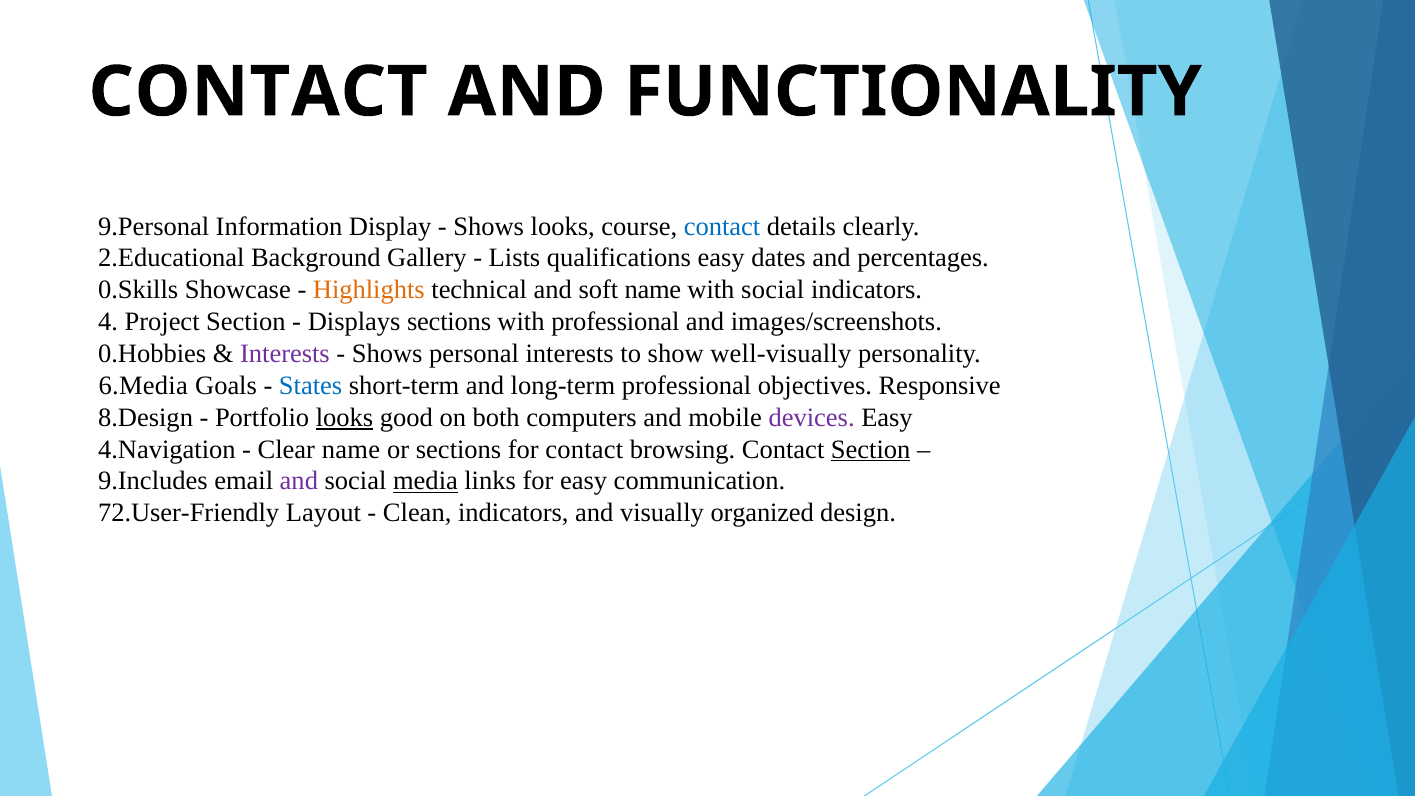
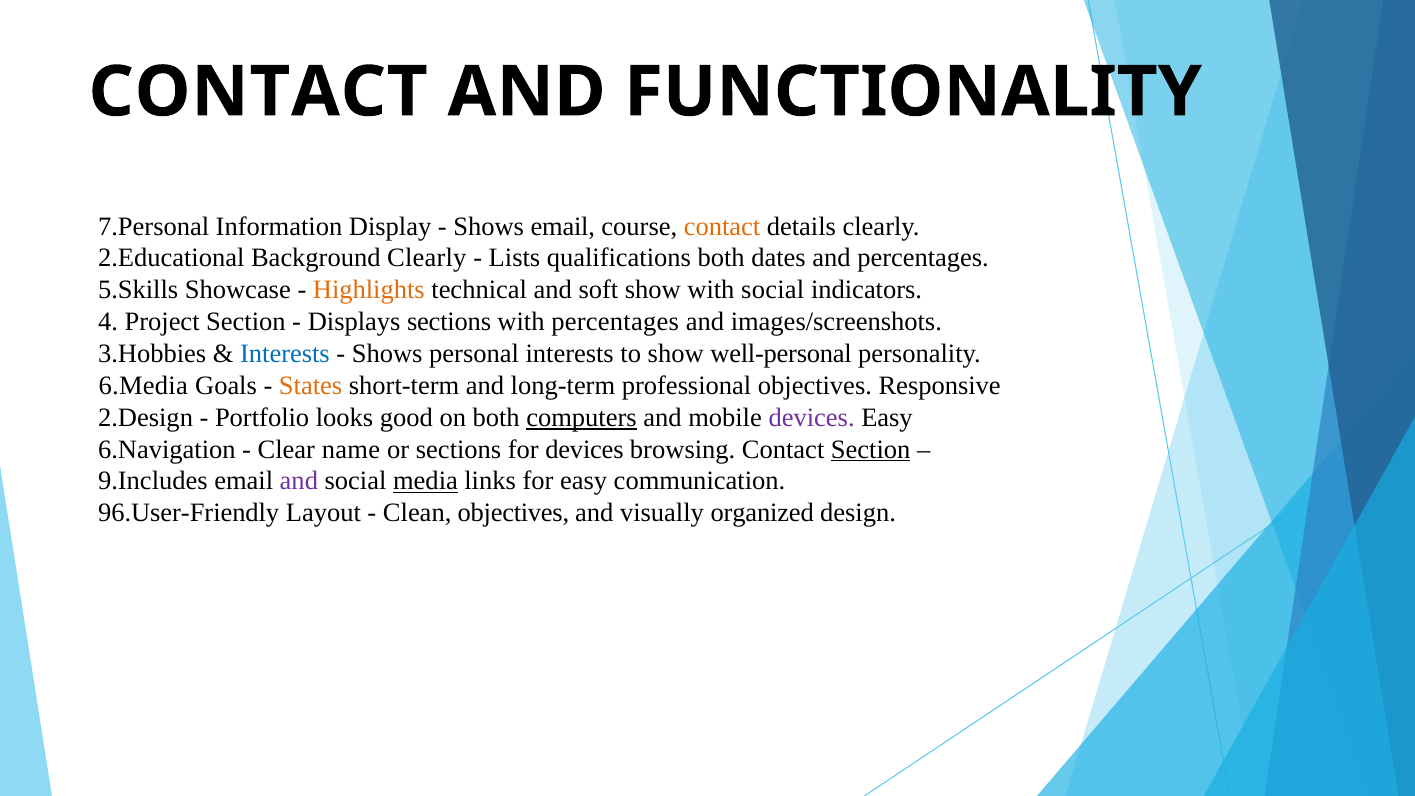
9.Personal: 9.Personal -> 7.Personal (154, 226)
Shows looks: looks -> email (563, 226)
contact colour: blue -> orange (722, 226)
Background Gallery: Gallery -> Clearly (427, 258)
qualifications easy: easy -> both (721, 258)
0.Skills: 0.Skills -> 5.Skills (138, 290)
soft name: name -> show (653, 290)
with professional: professional -> percentages (615, 322)
0.Hobbies: 0.Hobbies -> 3.Hobbies (152, 354)
Interests colour: purple -> blue (285, 354)
well-visually: well-visually -> well-personal (781, 354)
States colour: blue -> orange (311, 386)
8.Design: 8.Design -> 2.Design (146, 417)
looks underline: present -> none (345, 417)
computers underline: none -> present (582, 417)
4.Navigation: 4.Navigation -> 6.Navigation (167, 449)
for contact: contact -> devices (584, 449)
72.User-Friendly: 72.User-Friendly -> 96.User-Friendly (189, 513)
Clean indicators: indicators -> objectives (513, 513)
